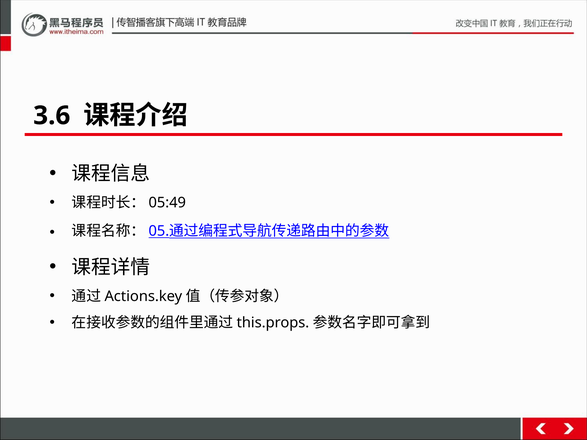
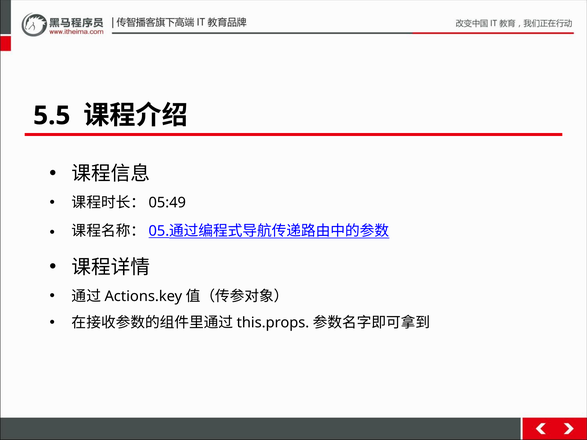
3.6: 3.6 -> 5.5 (52, 116)
